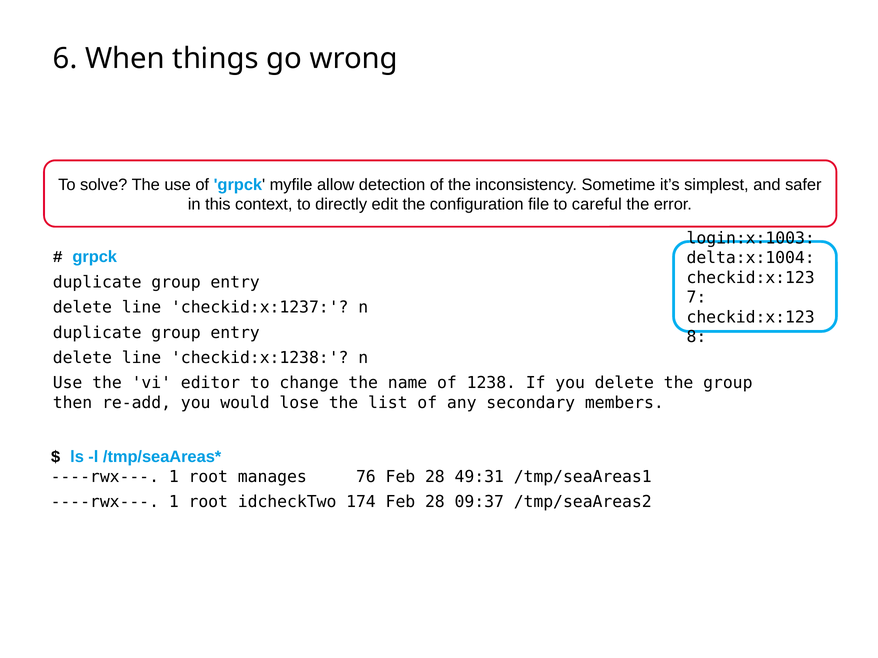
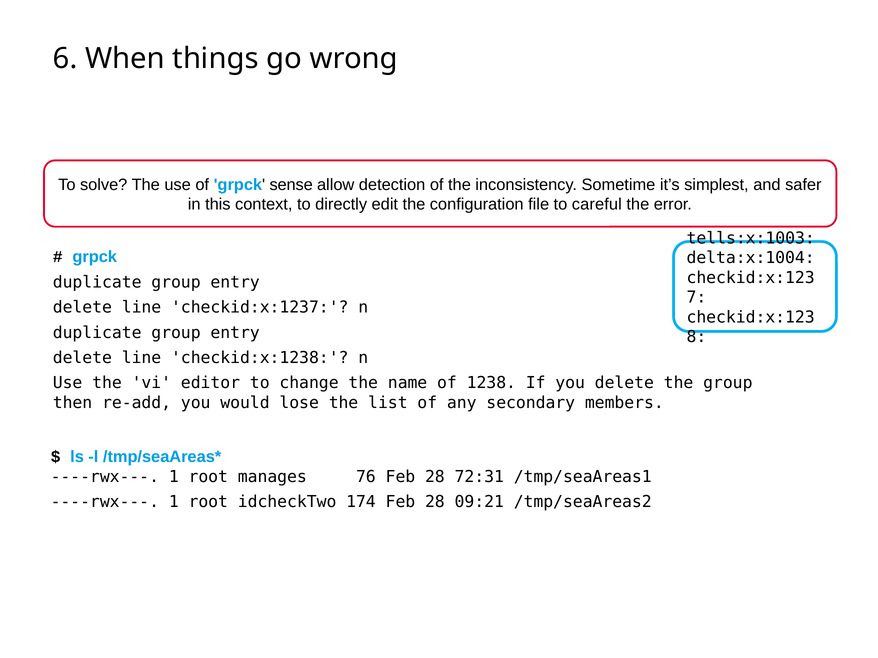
myfile: myfile -> sense (291, 185)
login:x:1003: login:x:1003 -> tells:x:1003 (751, 238)
49:31: 49:31 -> 72:31 (479, 477)
09:37: 09:37 -> 09:21 (479, 502)
